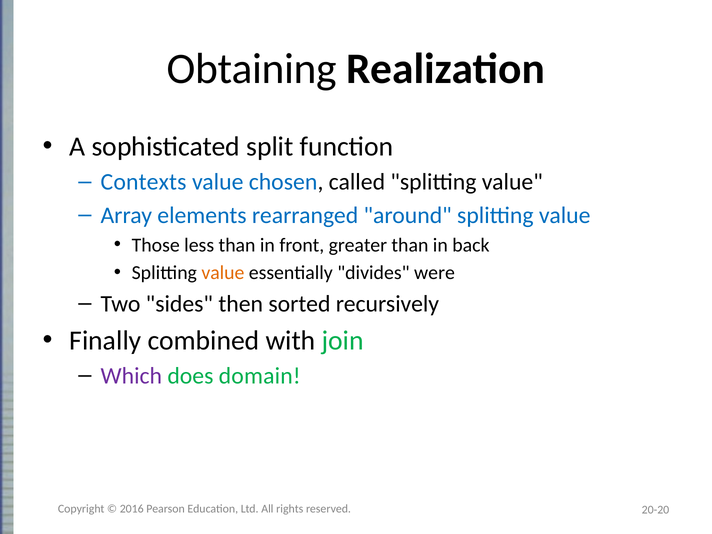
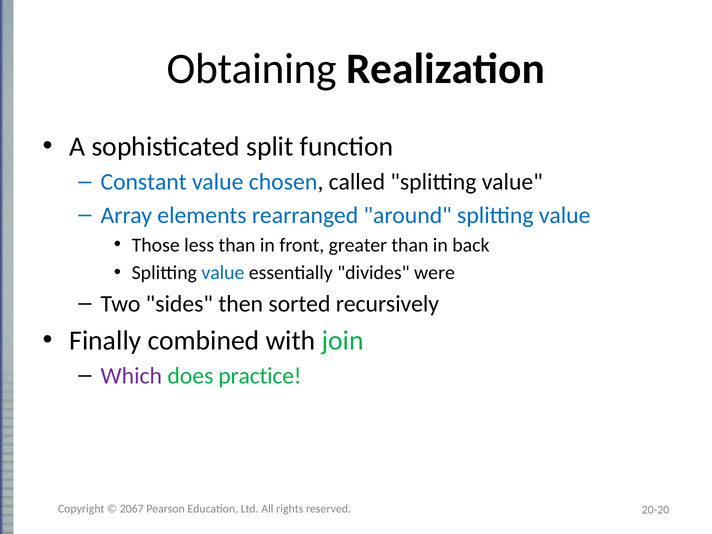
Contexts: Contexts -> Constant (144, 182)
value colour: orange -> blue (223, 273)
domain: domain -> practice (260, 376)
2016: 2016 -> 2067 (132, 509)
